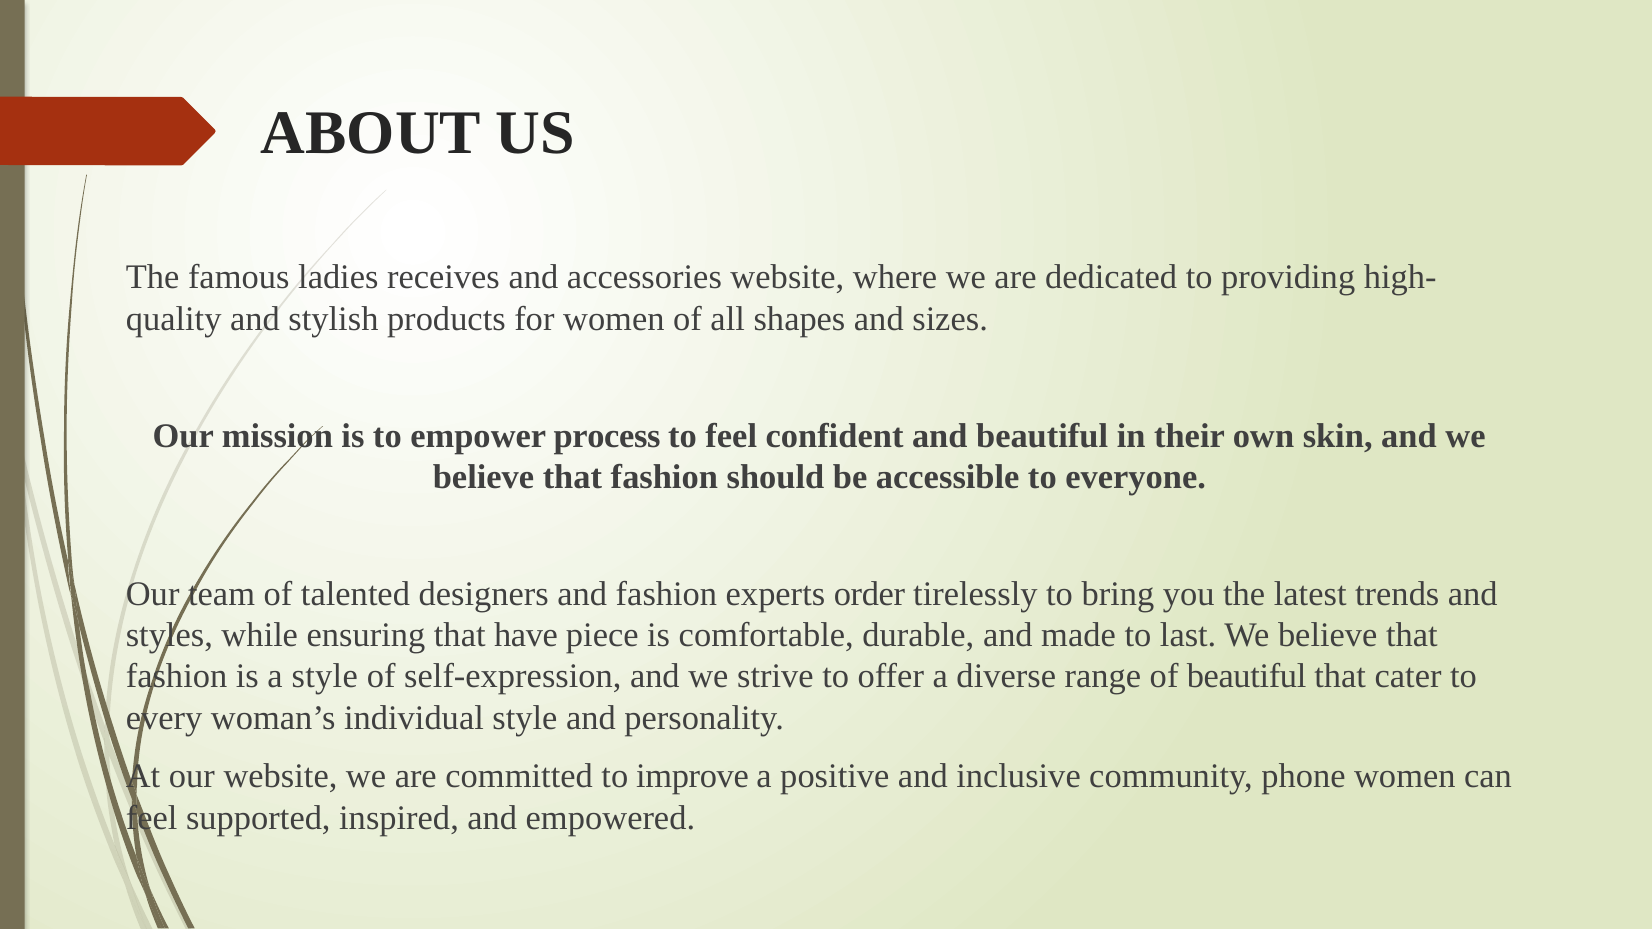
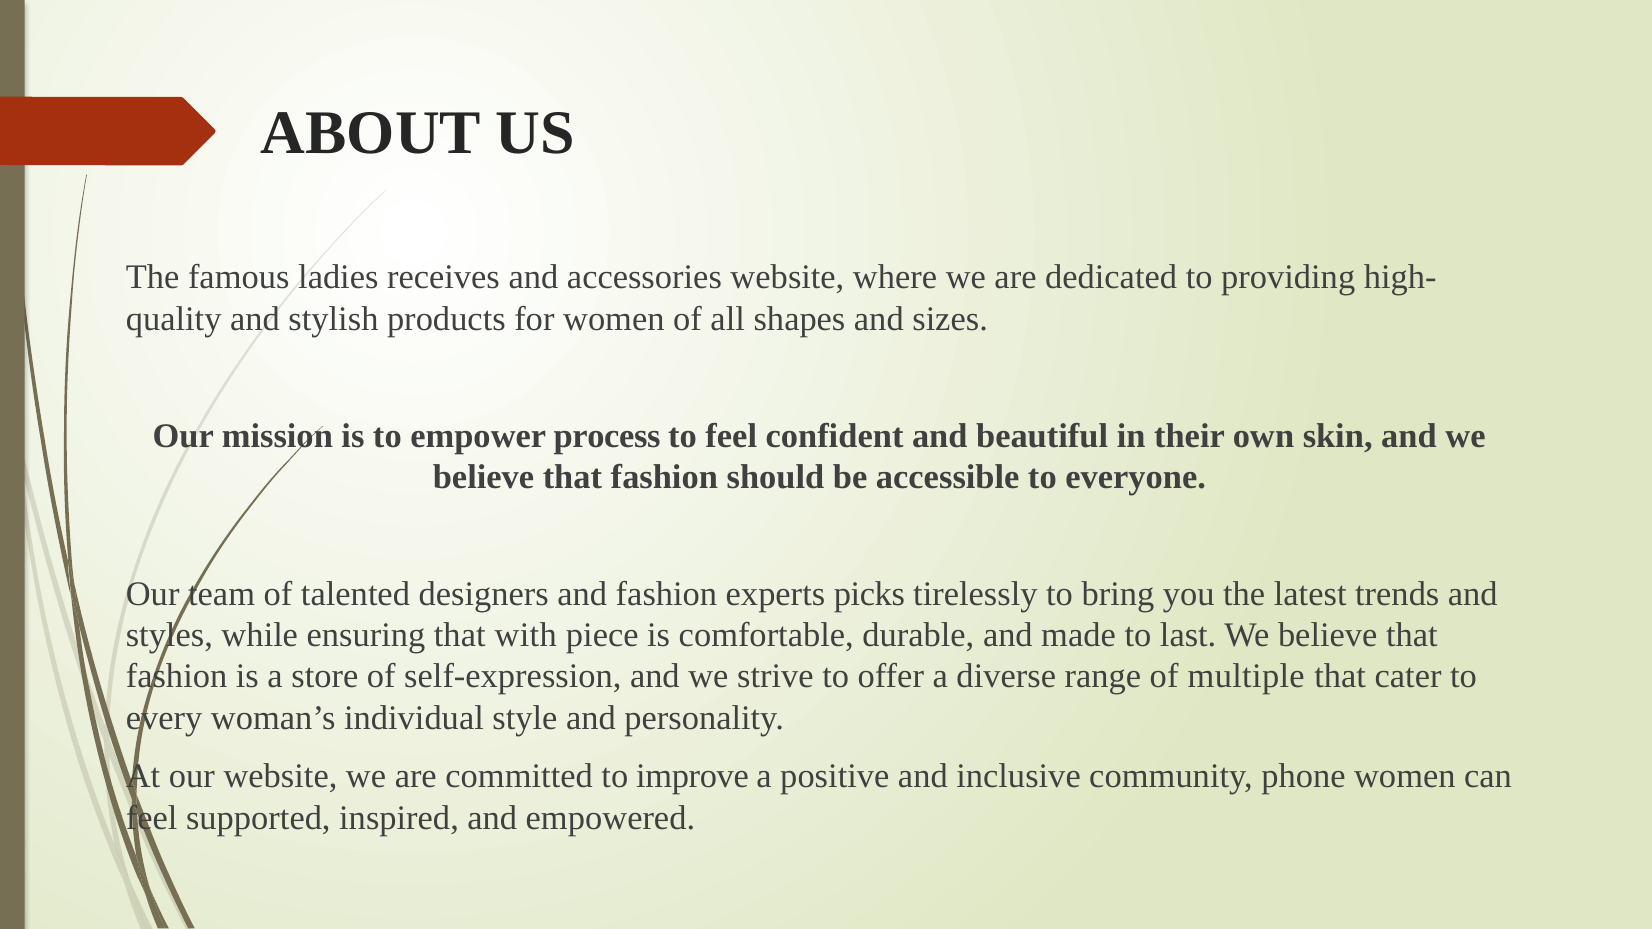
order: order -> picks (869, 594)
have: have -> with (526, 635)
a style: style -> store (325, 677)
of beautiful: beautiful -> multiple (1246, 677)
